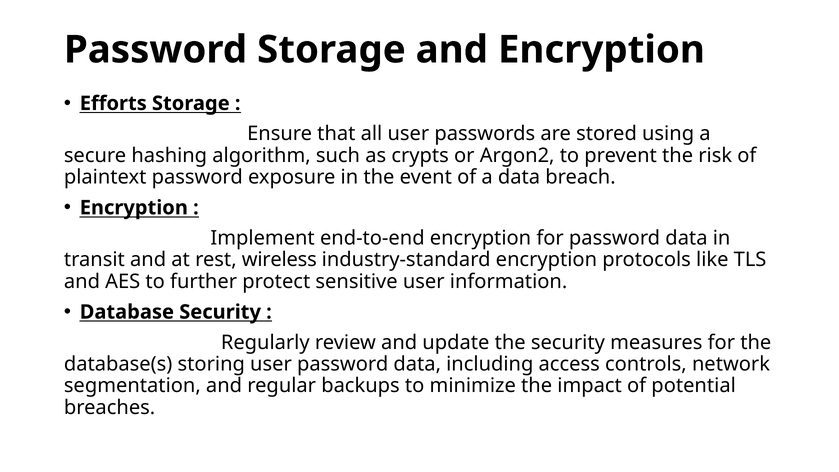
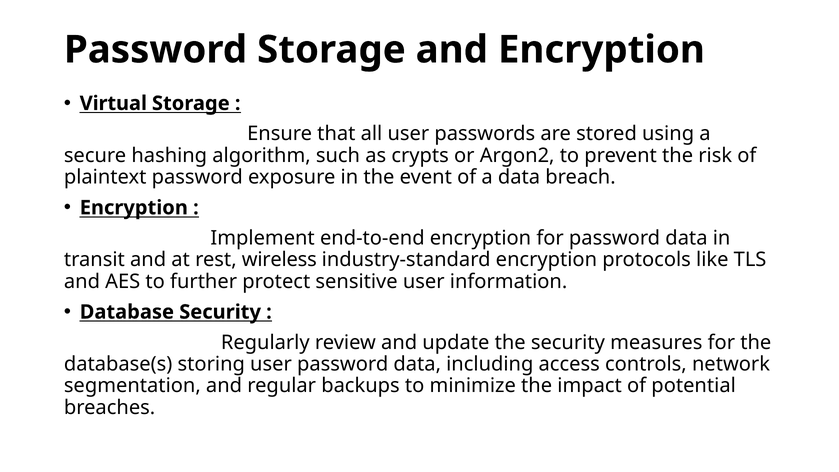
Efforts: Efforts -> Virtual (113, 103)
